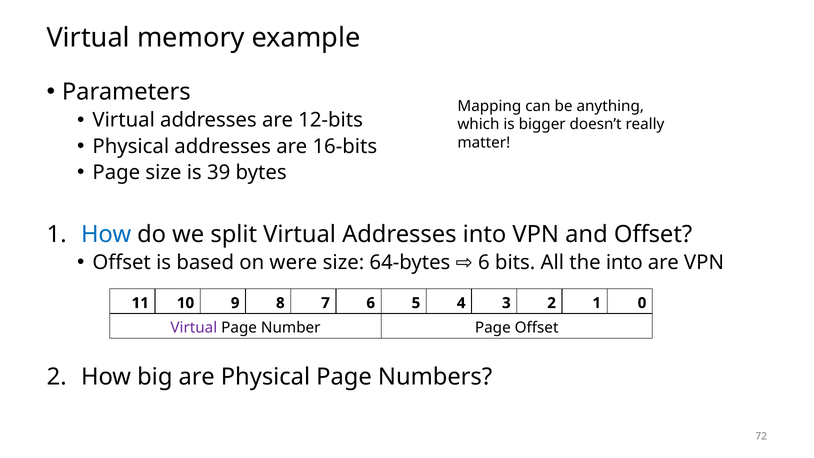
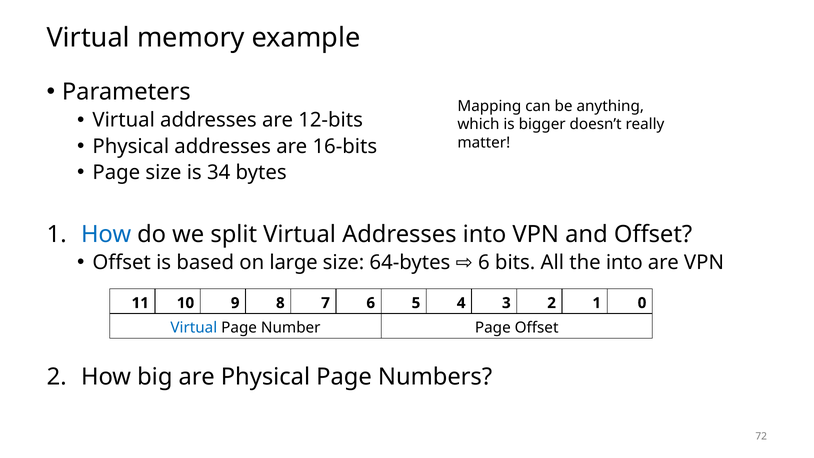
39: 39 -> 34 (219, 173)
were: were -> large (294, 262)
Virtual colour: purple -> blue (194, 328)
